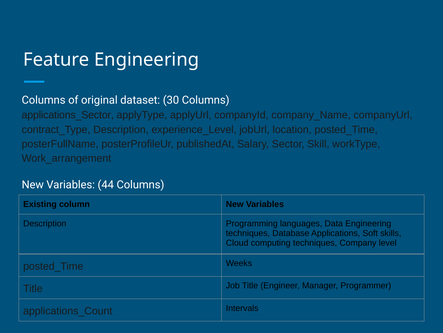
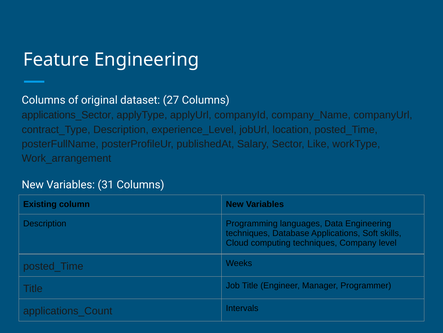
30: 30 -> 27 (171, 100)
Skill: Skill -> Like (318, 144)
44: 44 -> 31 (106, 184)
